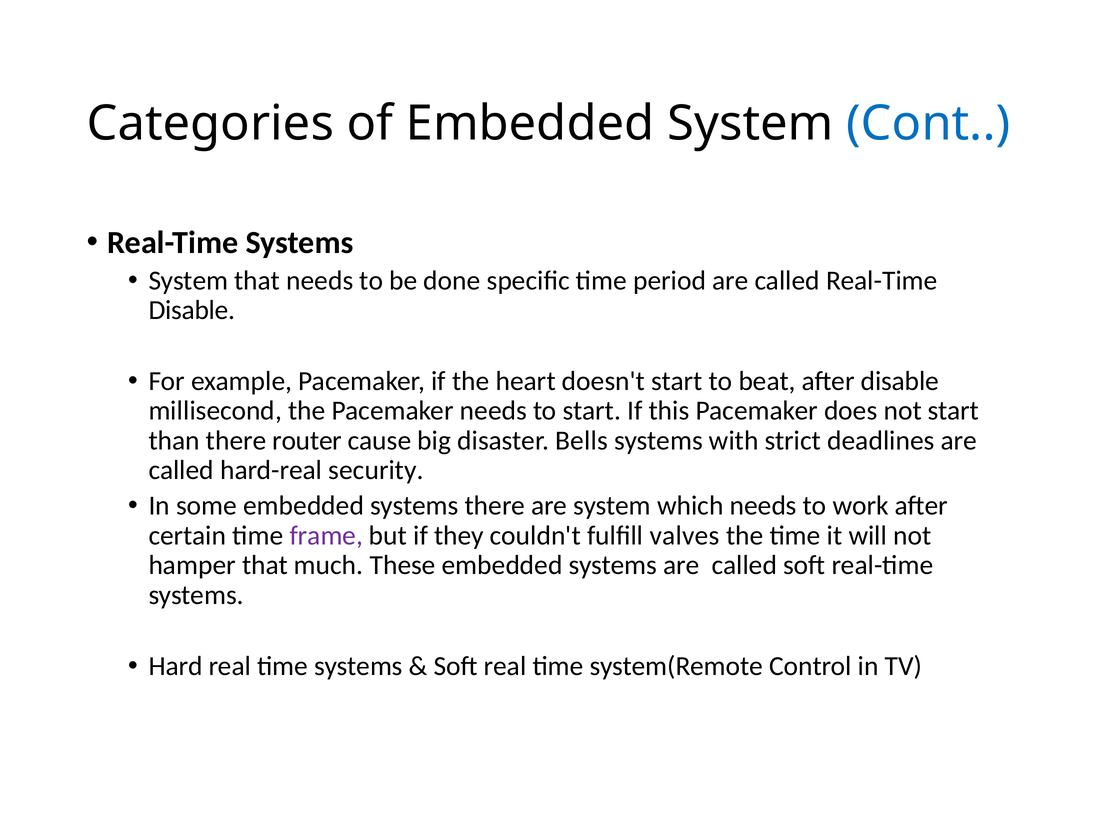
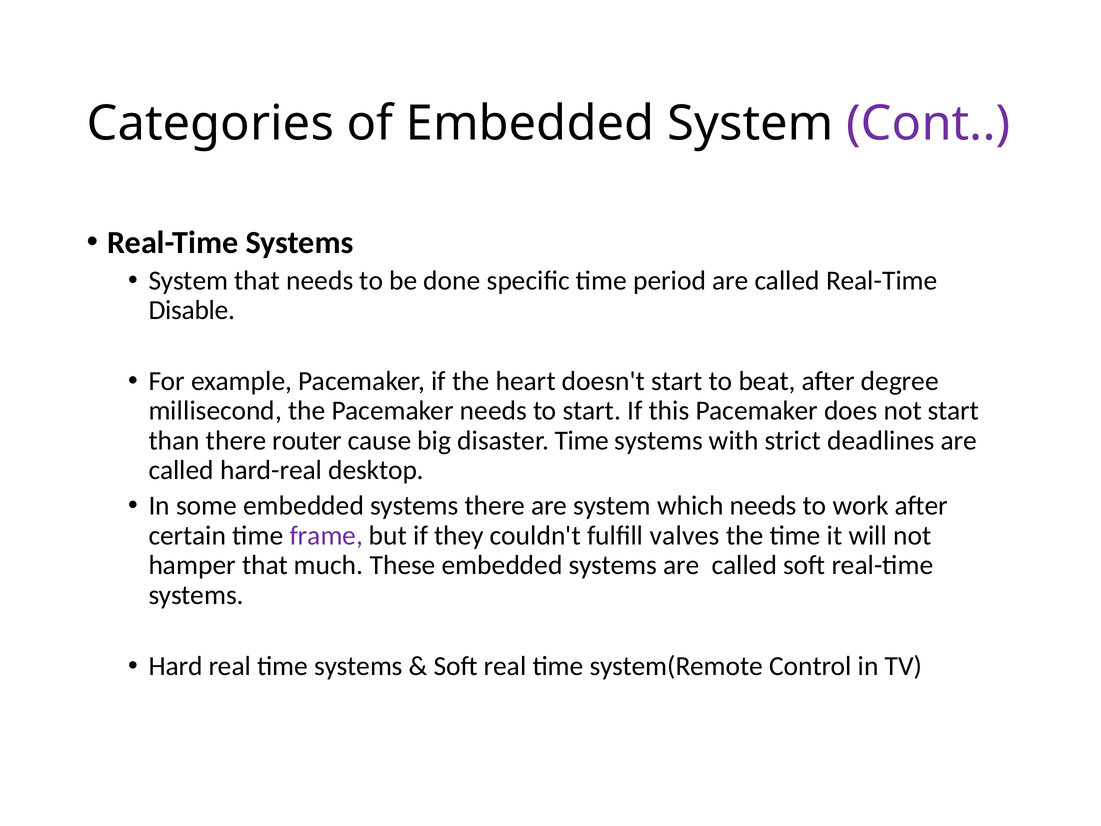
Cont colour: blue -> purple (928, 123)
after disable: disable -> degree (900, 381)
disaster Bells: Bells -> Time (582, 441)
security: security -> desktop (376, 470)
